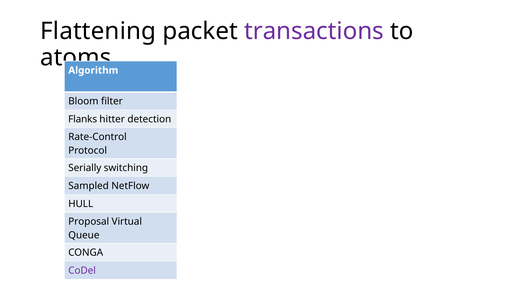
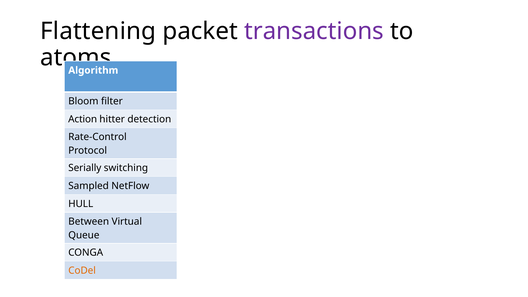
Flanks: Flanks -> Action (83, 119)
Proposal: Proposal -> Between (89, 222)
CoDel colour: purple -> orange (82, 270)
